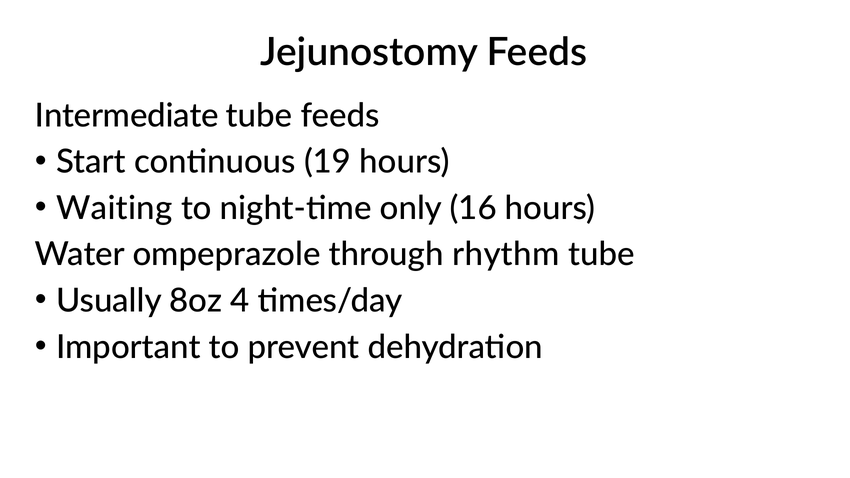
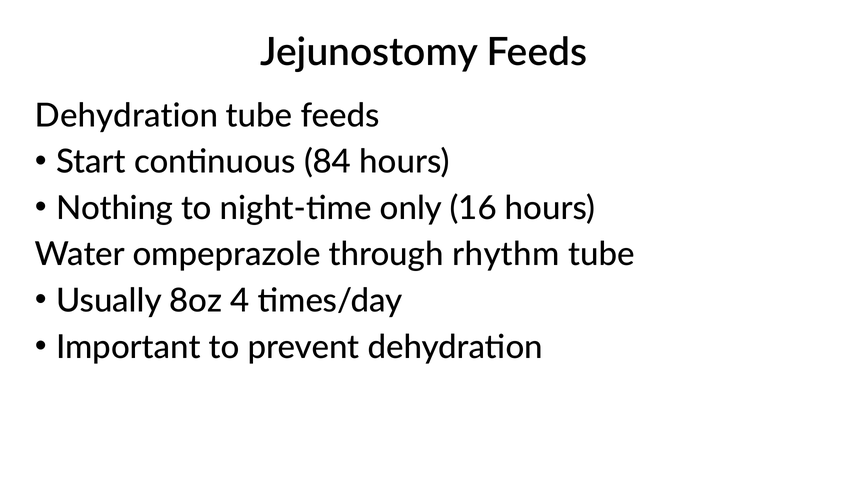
Intermediate: Intermediate -> Dehydration (127, 116)
19: 19 -> 84 (328, 162)
Waiting: Waiting -> Nothing (115, 208)
